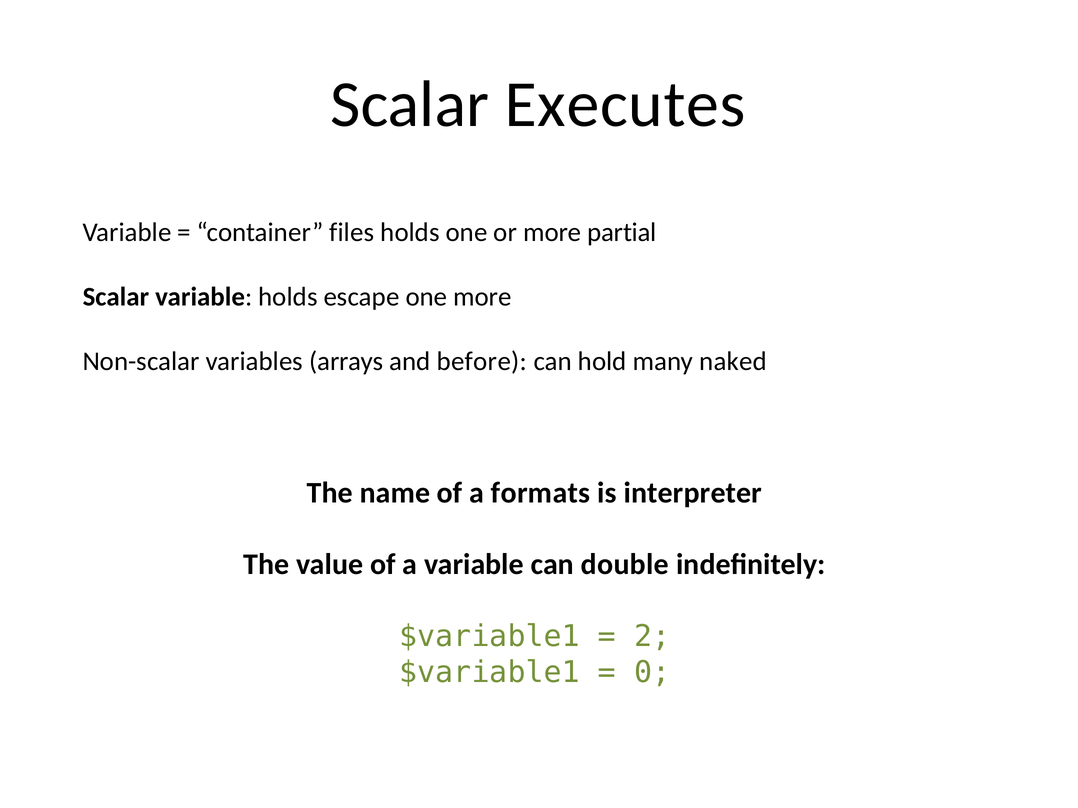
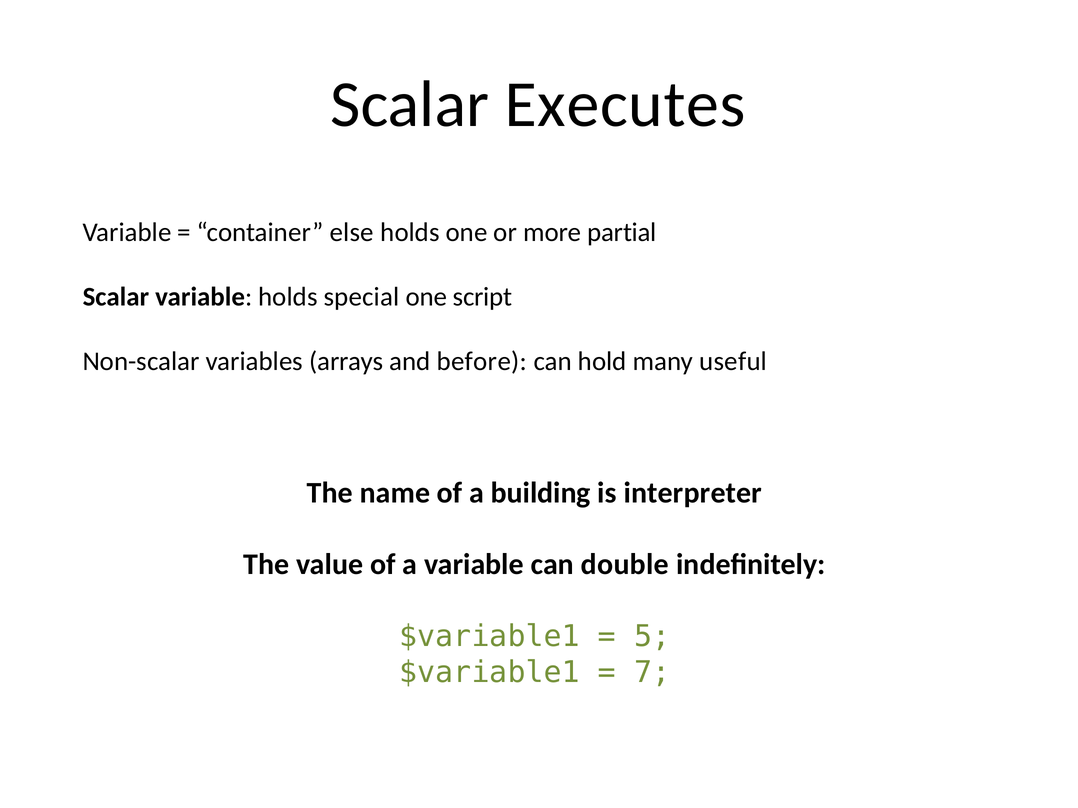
files: files -> else (352, 232)
escape: escape -> special (361, 297)
one more: more -> script (483, 297)
naked: naked -> useful (733, 362)
formats: formats -> building (541, 493)
2: 2 -> 5 (652, 637)
0: 0 -> 7 (652, 673)
